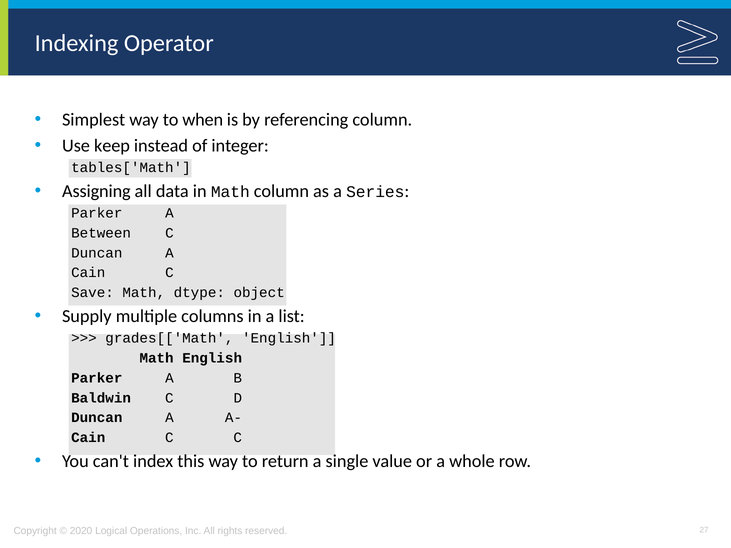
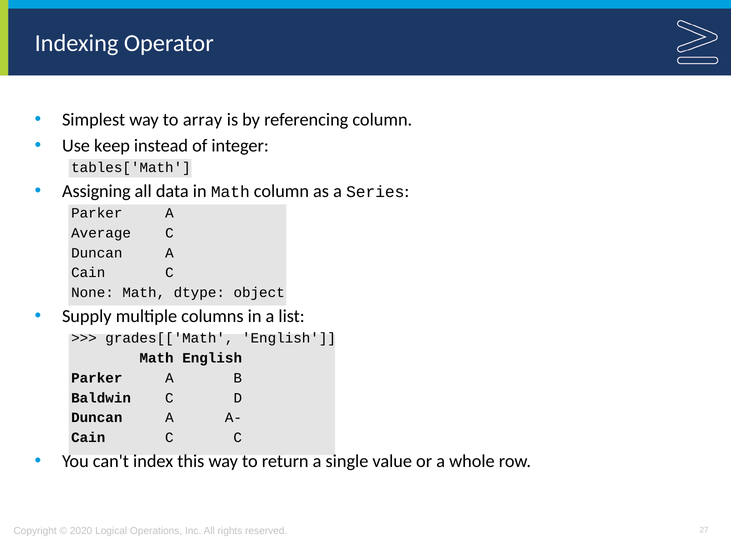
when: when -> array (203, 120)
Between: Between -> Average (101, 233)
Save: Save -> None (93, 293)
